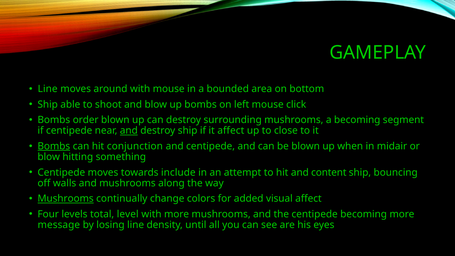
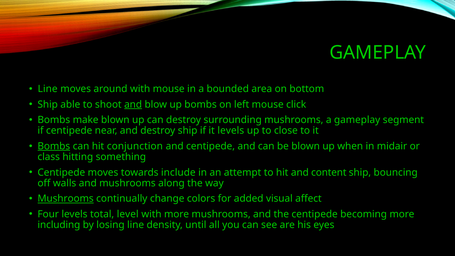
and underline: none -> present (133, 104)
order: order -> make (86, 120)
a becoming: becoming -> gameplay (357, 120)
and underline: present -> none (129, 131)
it affect: affect -> levels (231, 131)
blow: blow -> class (49, 157)
message: message -> including (59, 225)
